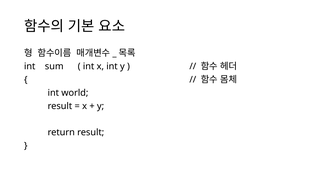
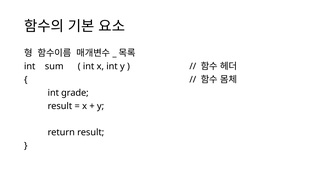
world: world -> grade (75, 93)
